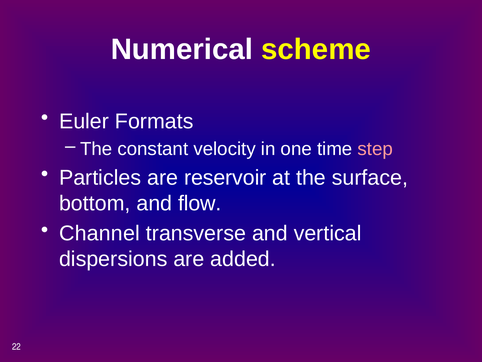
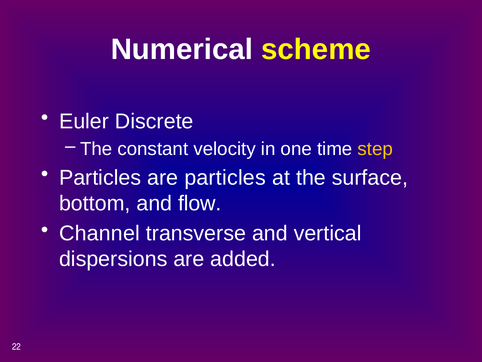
Formats: Formats -> Discrete (154, 121)
step colour: pink -> yellow (375, 149)
are reservoir: reservoir -> particles (225, 177)
